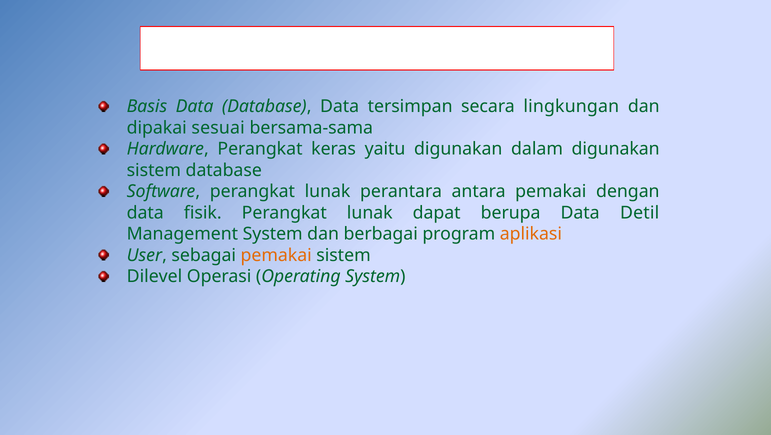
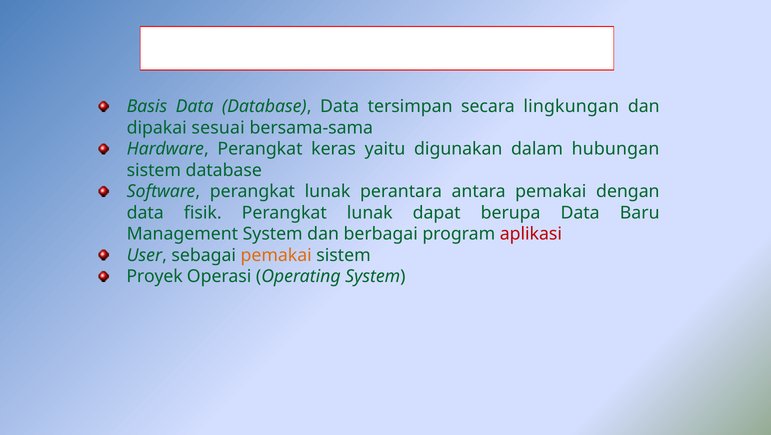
dalam digunakan: digunakan -> hubungan (616, 149)
Detil: Detil -> Baru (640, 213)
aplikasi colour: orange -> red (531, 234)
Dilevel: Dilevel -> Proyek (155, 276)
